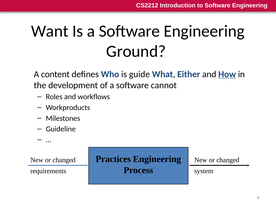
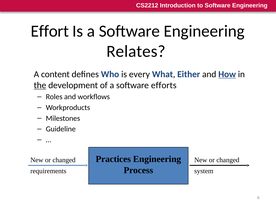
Want: Want -> Effort (50, 31)
Ground: Ground -> Relates (136, 51)
guide: guide -> every (139, 74)
the underline: none -> present (40, 85)
cannot: cannot -> efforts (164, 85)
